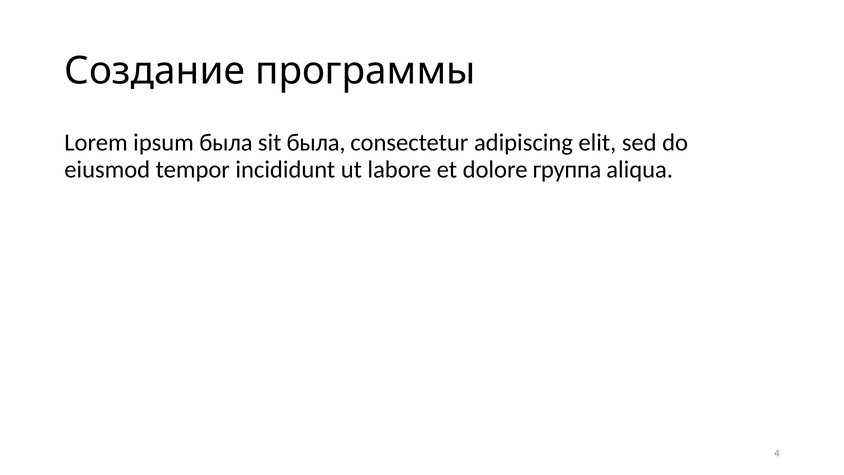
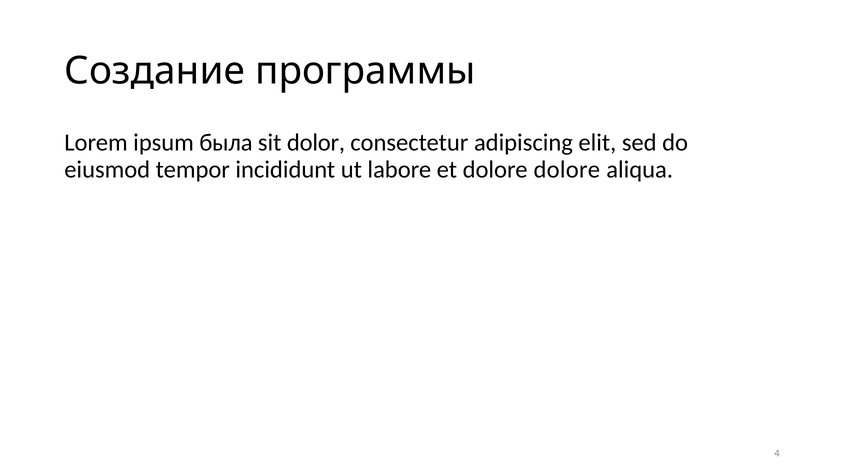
sit была: была -> dolor (316, 143)
dolore группа: группа -> dolore (567, 169)
